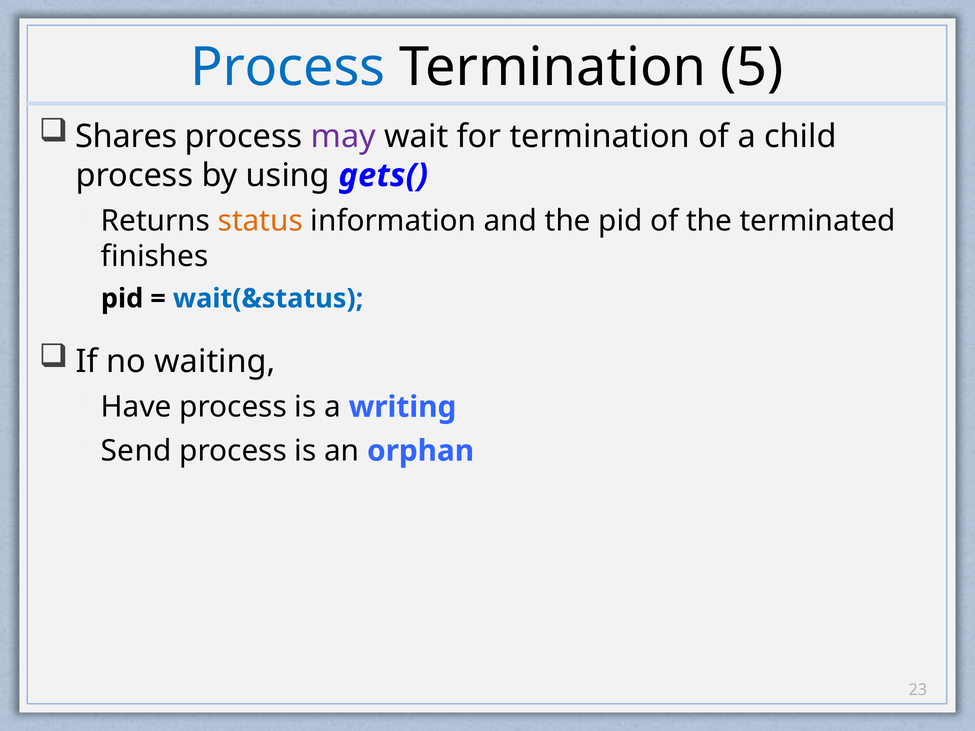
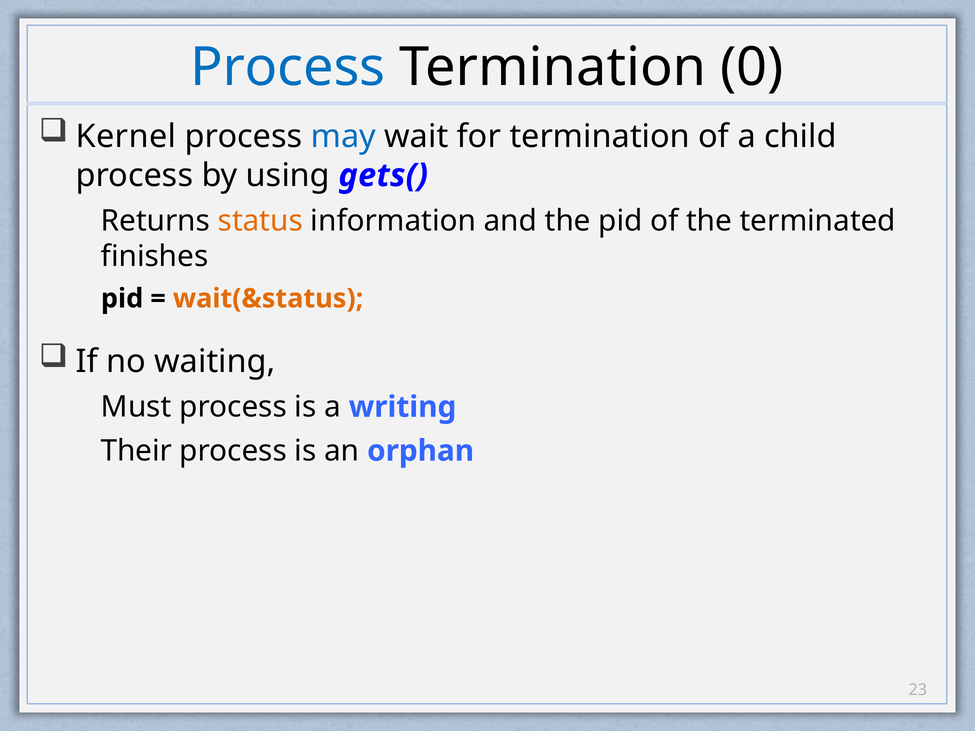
5: 5 -> 0 (752, 68)
Shares: Shares -> Kernel (126, 136)
may colour: purple -> blue (343, 136)
wait(&status colour: blue -> orange (268, 299)
Have: Have -> Must (136, 407)
Send: Send -> Their (136, 451)
